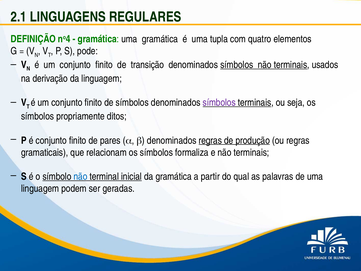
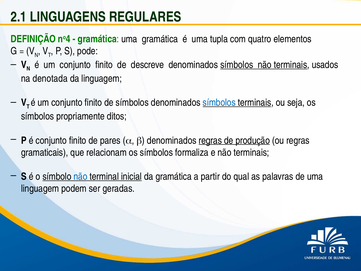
transição: transição -> descreve (147, 65)
derivação: derivação -> denotada (50, 79)
símbolos colour: purple -> blue (219, 103)
